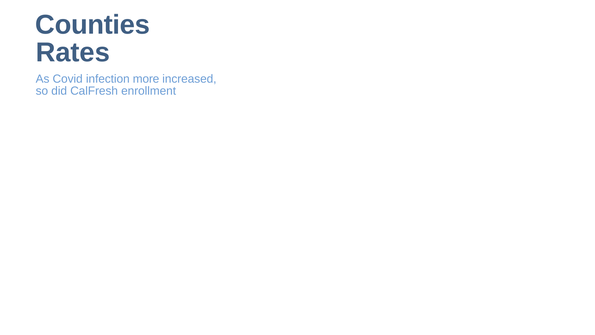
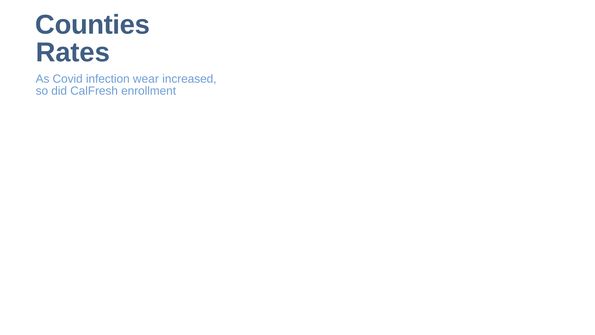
more: more -> wear (146, 79)
